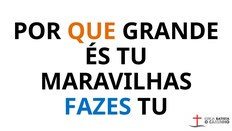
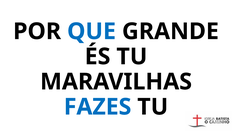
QUE colour: orange -> blue (92, 31)
